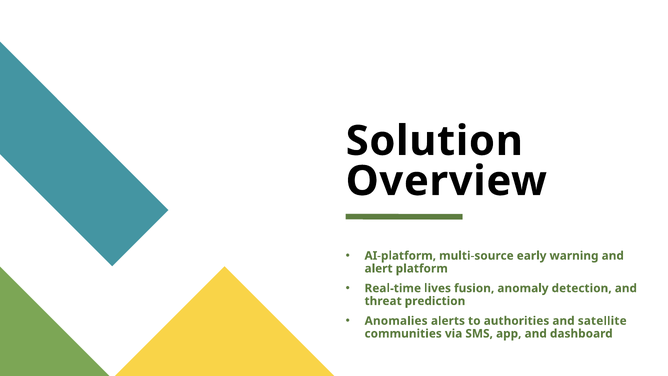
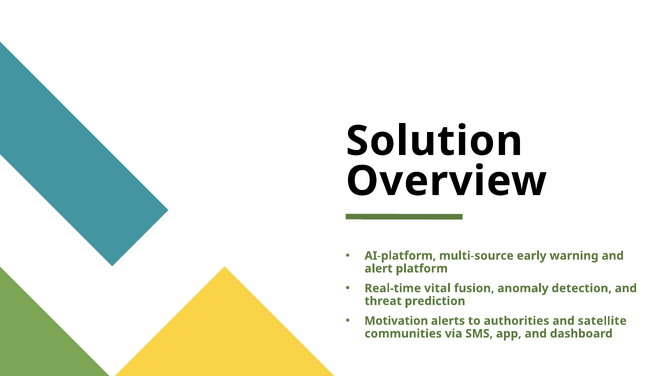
lives: lives -> vital (437, 288)
Anomalies: Anomalies -> Motivation (396, 321)
